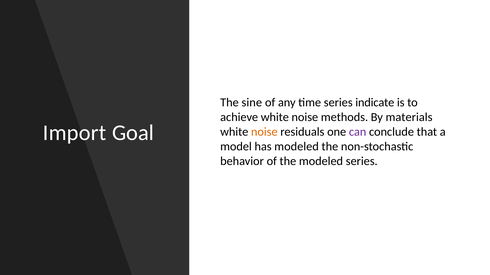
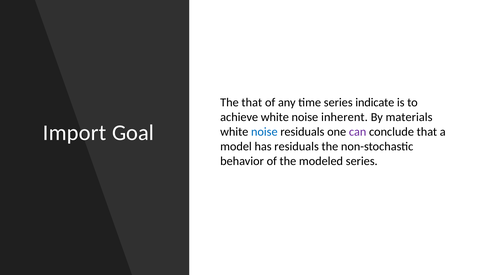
The sine: sine -> that (252, 103)
methods: methods -> inherent (344, 118)
noise colour: orange -> blue (264, 132)
has modeled: modeled -> residuals (297, 147)
